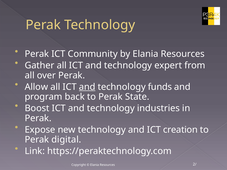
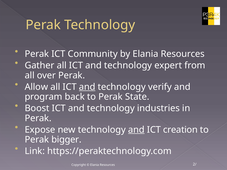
funds: funds -> verify (160, 87)
and underline: none -> present (136, 130)
digital: digital -> bigger (66, 140)
